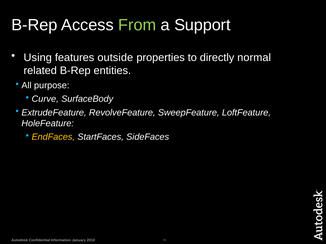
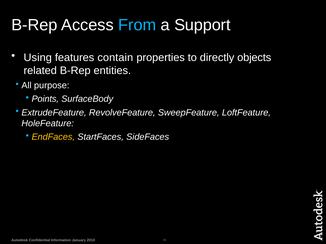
From colour: light green -> light blue (137, 25)
outside: outside -> contain (115, 58)
normal: normal -> objects (254, 58)
Curve: Curve -> Points (45, 99)
